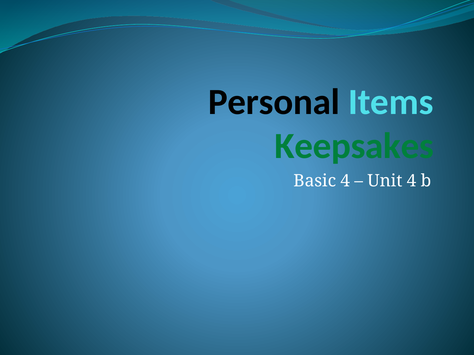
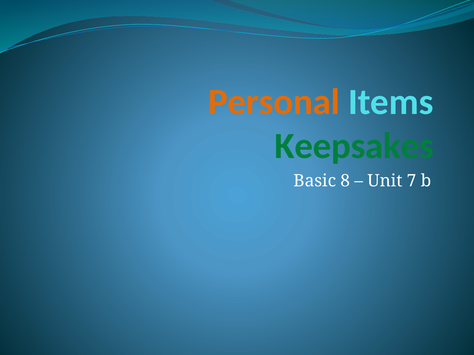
Personal colour: black -> orange (274, 102)
Basic 4: 4 -> 8 (345, 181)
Unit 4: 4 -> 7 (412, 181)
